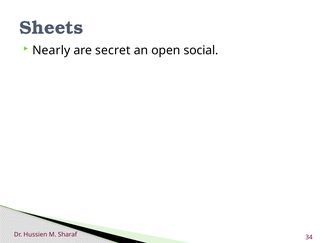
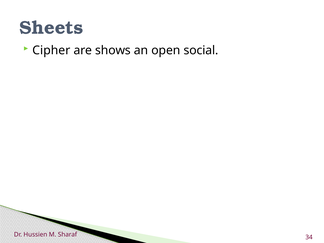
Nearly: Nearly -> Cipher (51, 50)
secret: secret -> shows (113, 50)
